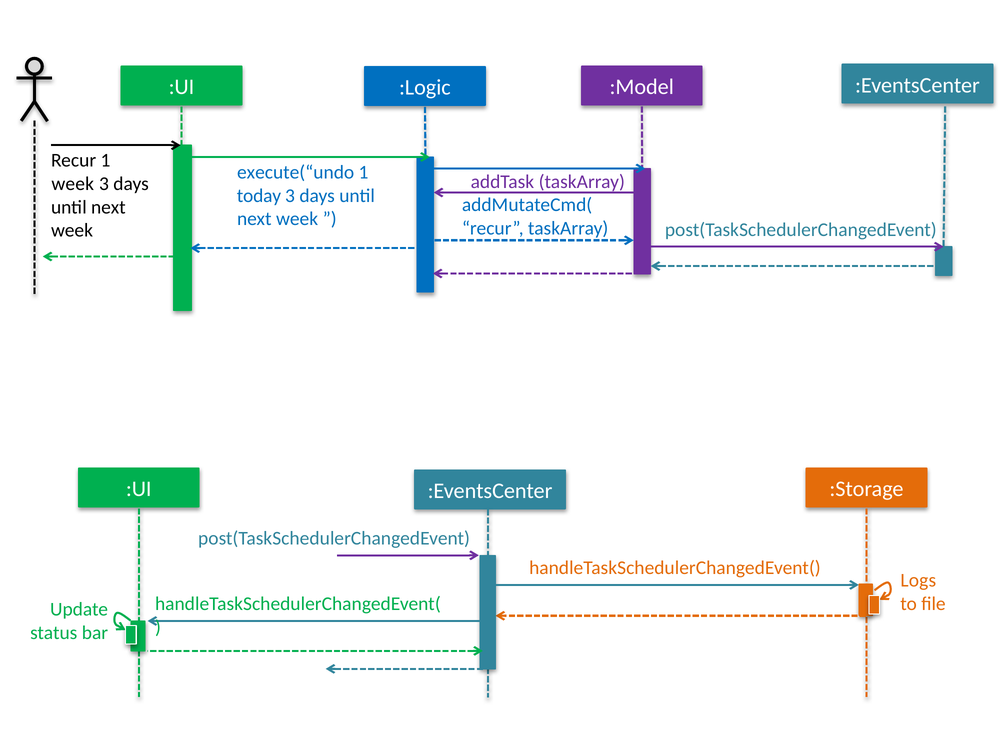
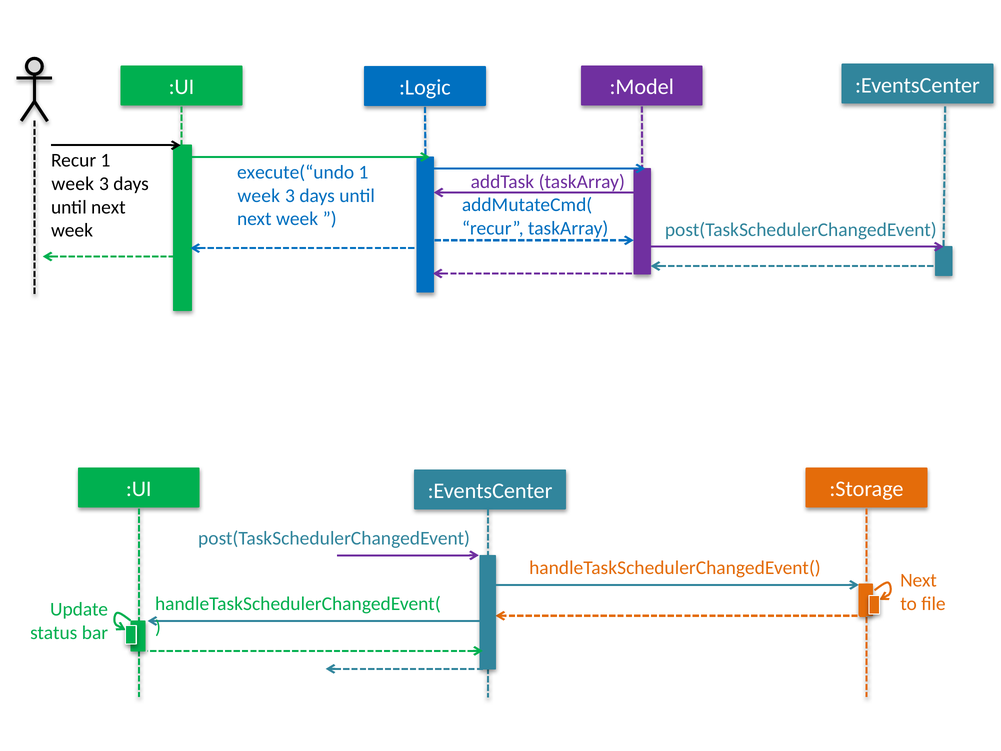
today: today -> week (259, 196)
Logs: Logs -> Next (918, 580)
